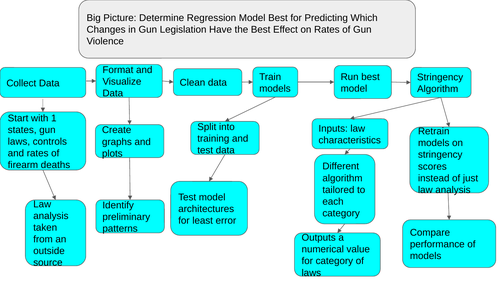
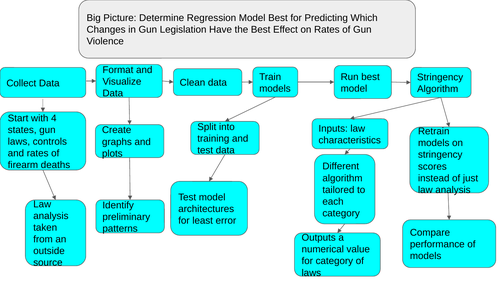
1: 1 -> 4 (54, 118)
